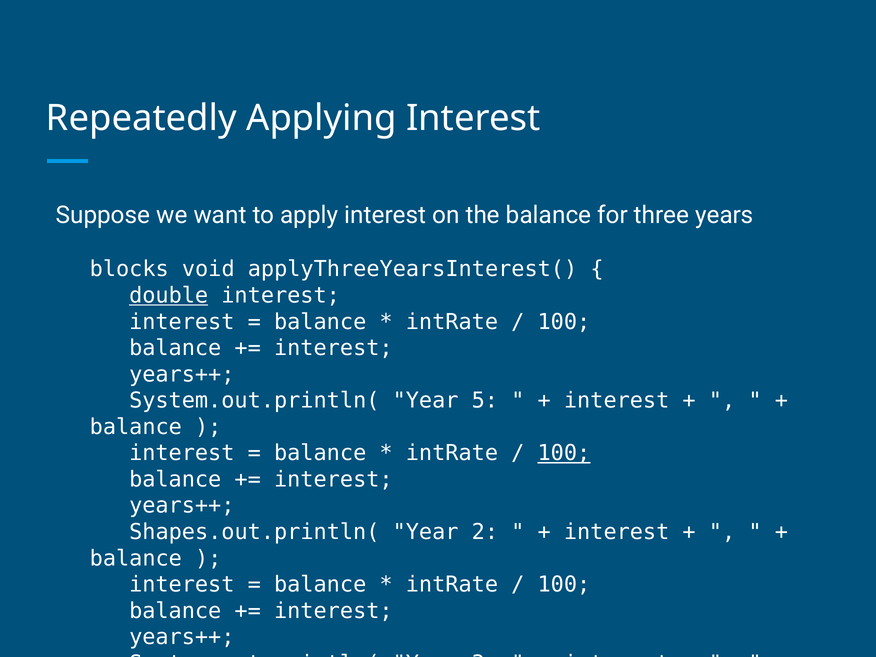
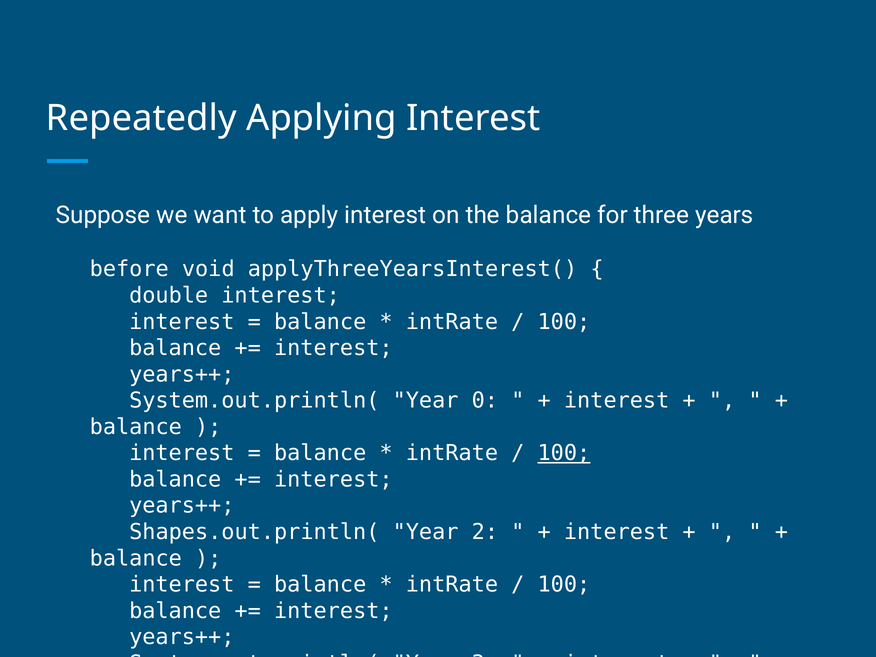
blocks: blocks -> before (129, 269)
double underline: present -> none (169, 296)
5: 5 -> 0 (485, 401)
